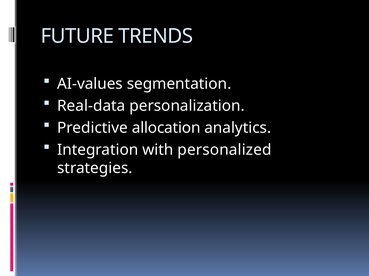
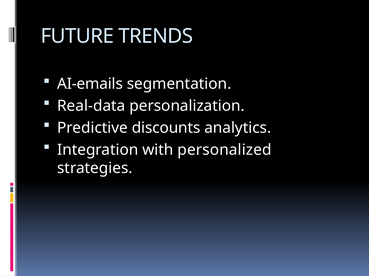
AI-values: AI-values -> AI-emails (90, 84)
allocation: allocation -> discounts (166, 128)
